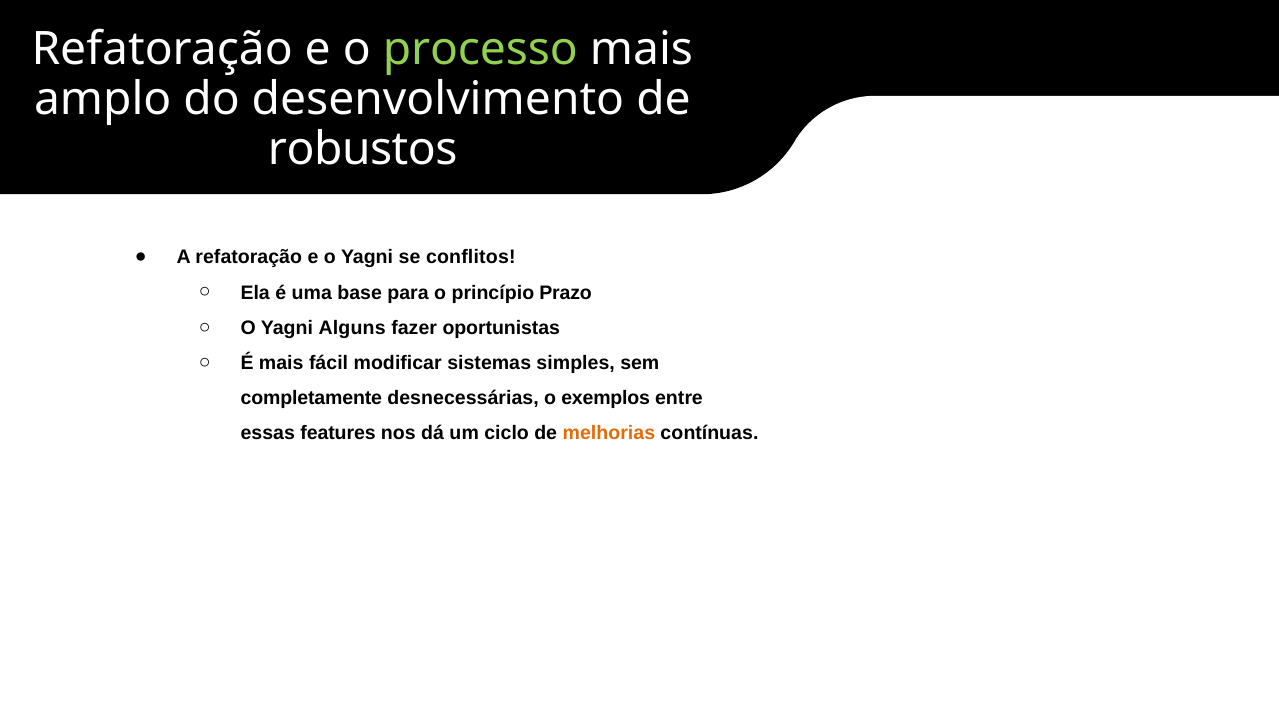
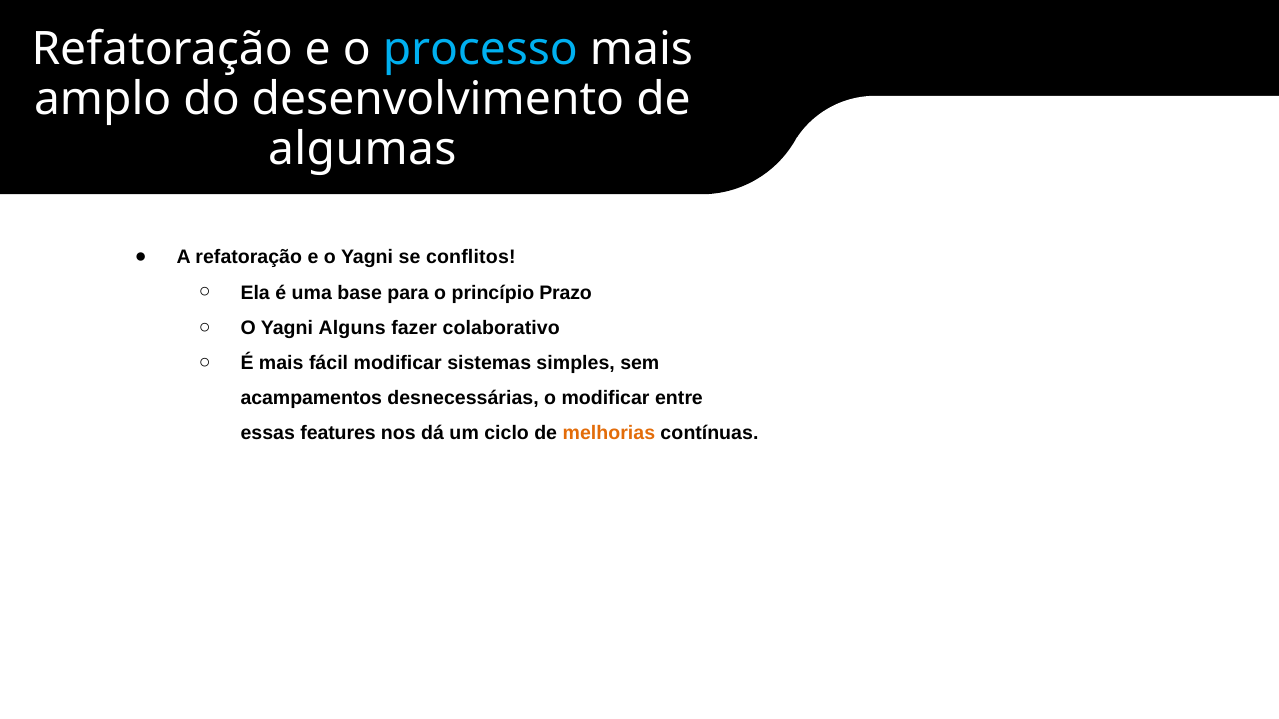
processo colour: light green -> light blue (480, 49)
robustos: robustos -> algumas (362, 149)
oportunistas: oportunistas -> colaborativo (501, 328)
completamente: completamente -> acampamentos (311, 398)
o exemplos: exemplos -> modificar (606, 398)
